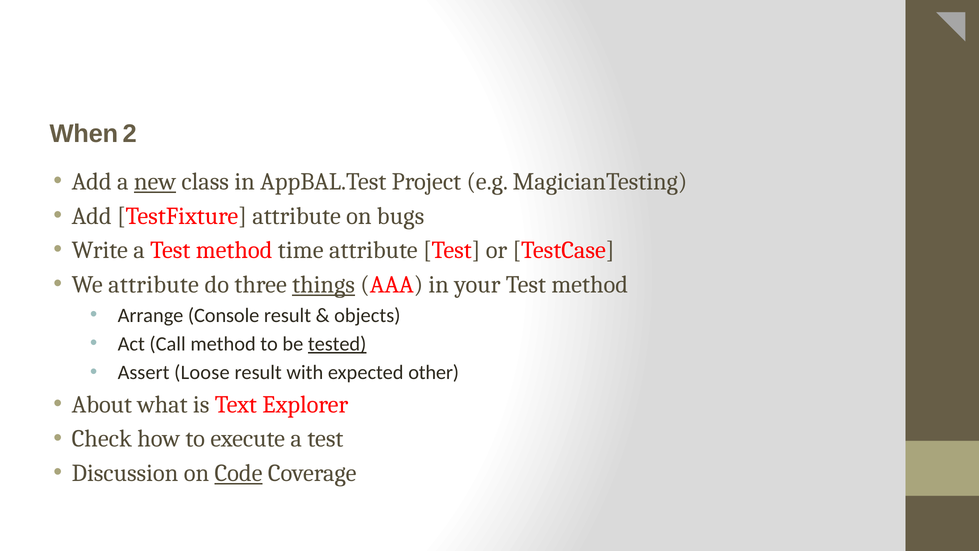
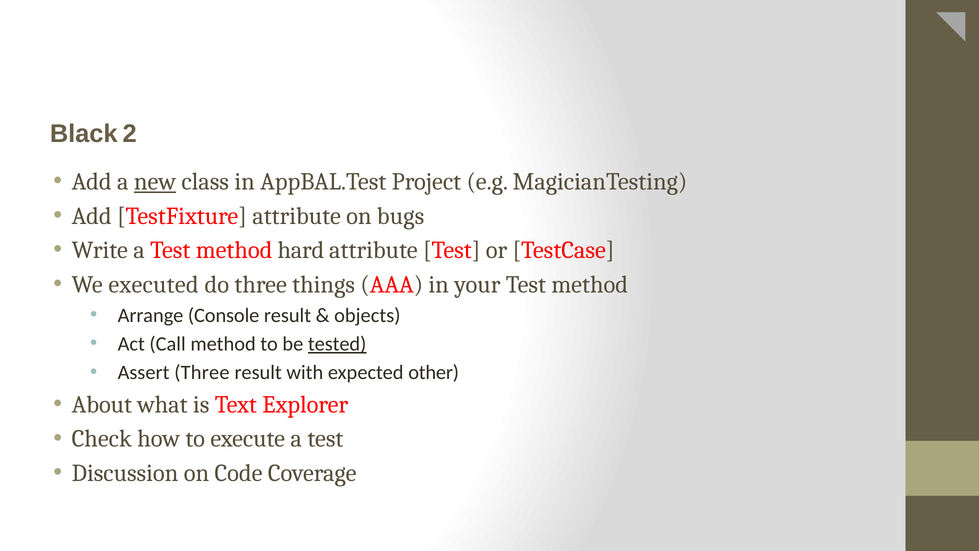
When: When -> Black (84, 134)
time: time -> hard (301, 250)
We attribute: attribute -> executed (154, 284)
things underline: present -> none (324, 284)
Assert Loose: Loose -> Three (202, 372)
Code underline: present -> none (239, 473)
